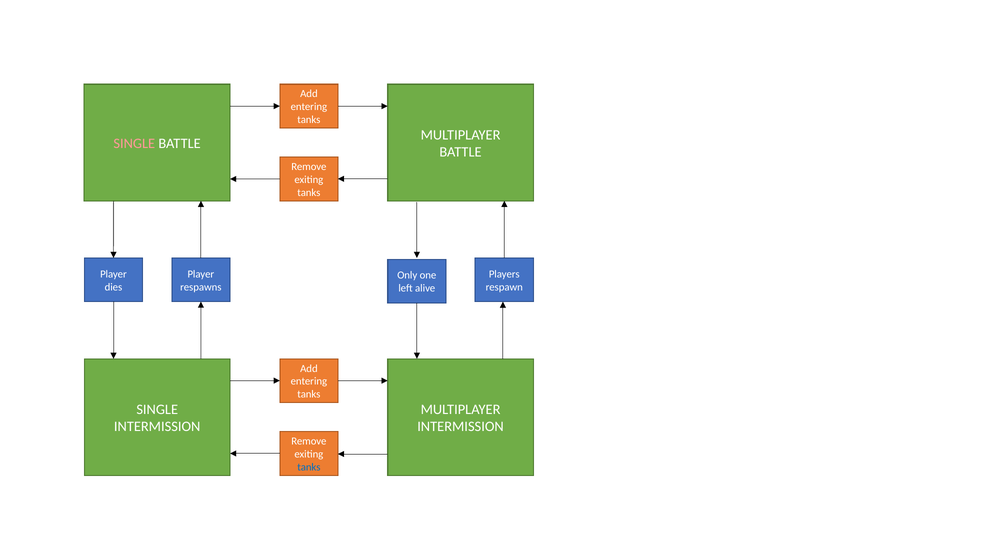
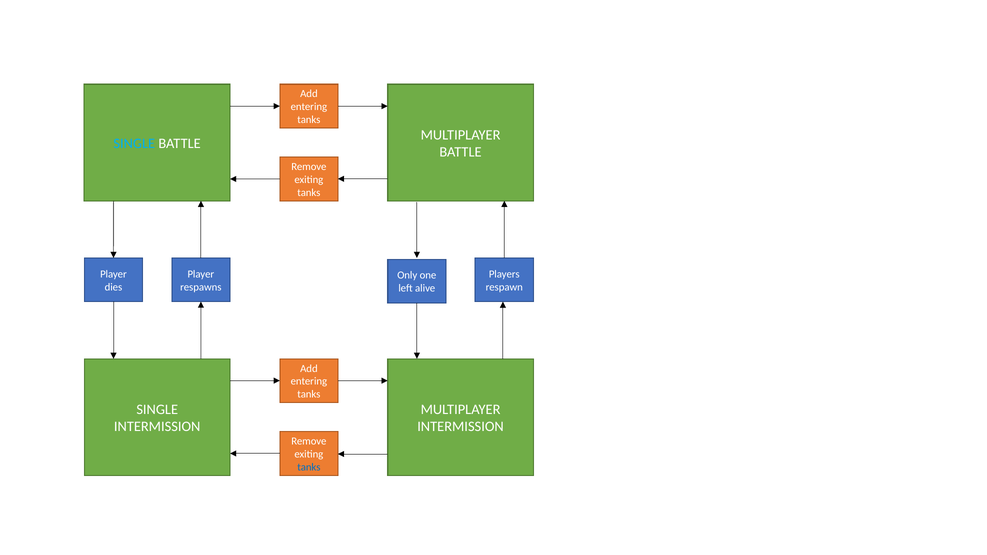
SINGLE colour: pink -> light blue (134, 144)
